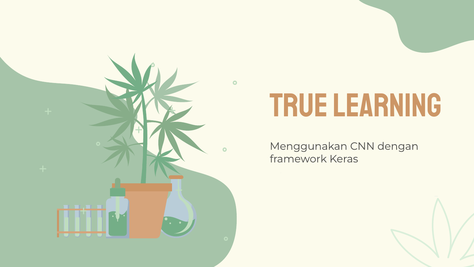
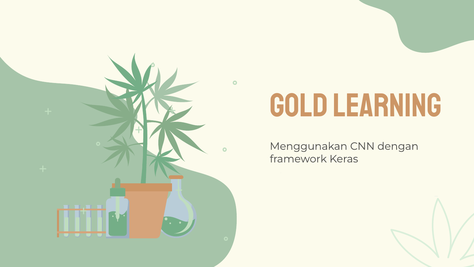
TRUE: TRUE -> GOLD (299, 106)
